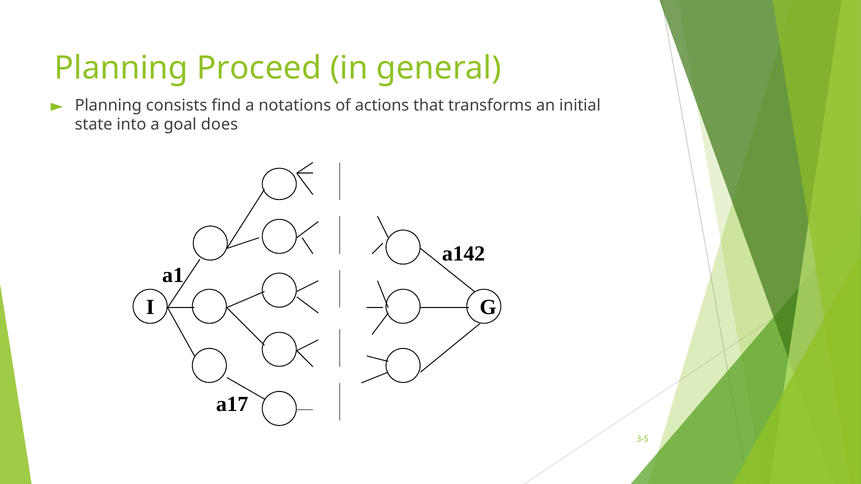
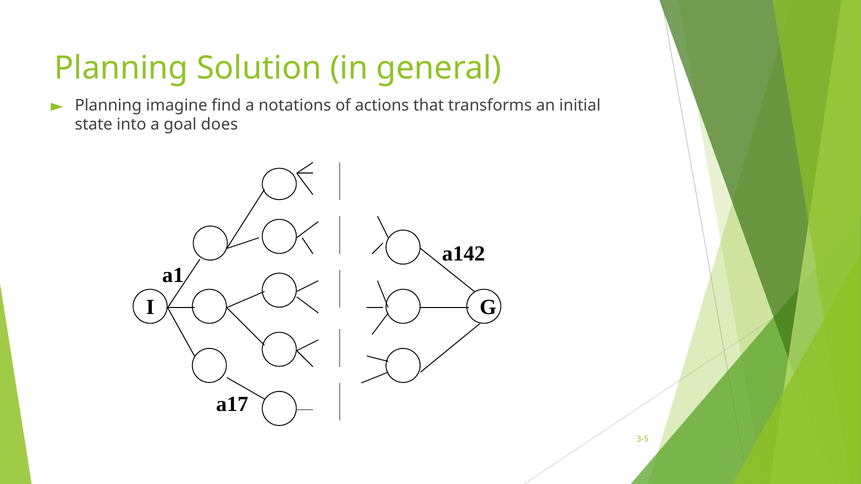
Proceed: Proceed -> Solution (259, 68)
consists: consists -> imagine (177, 105)
